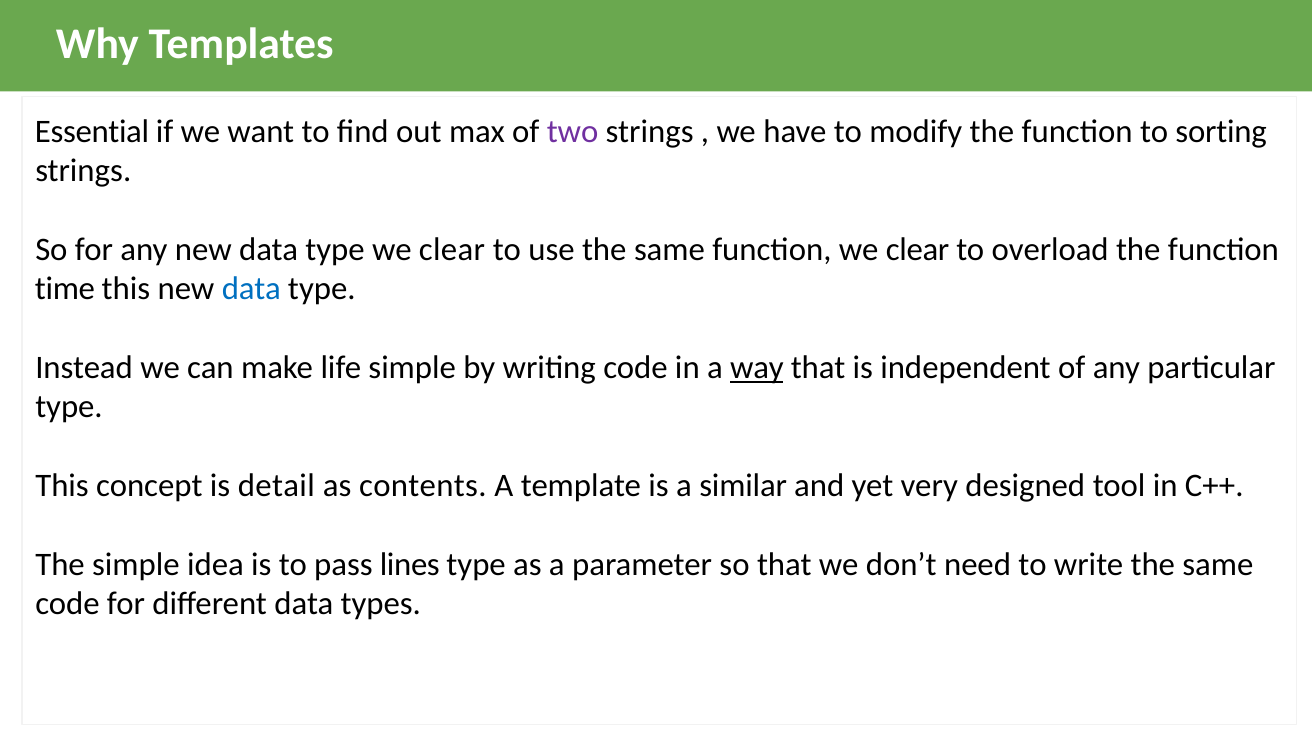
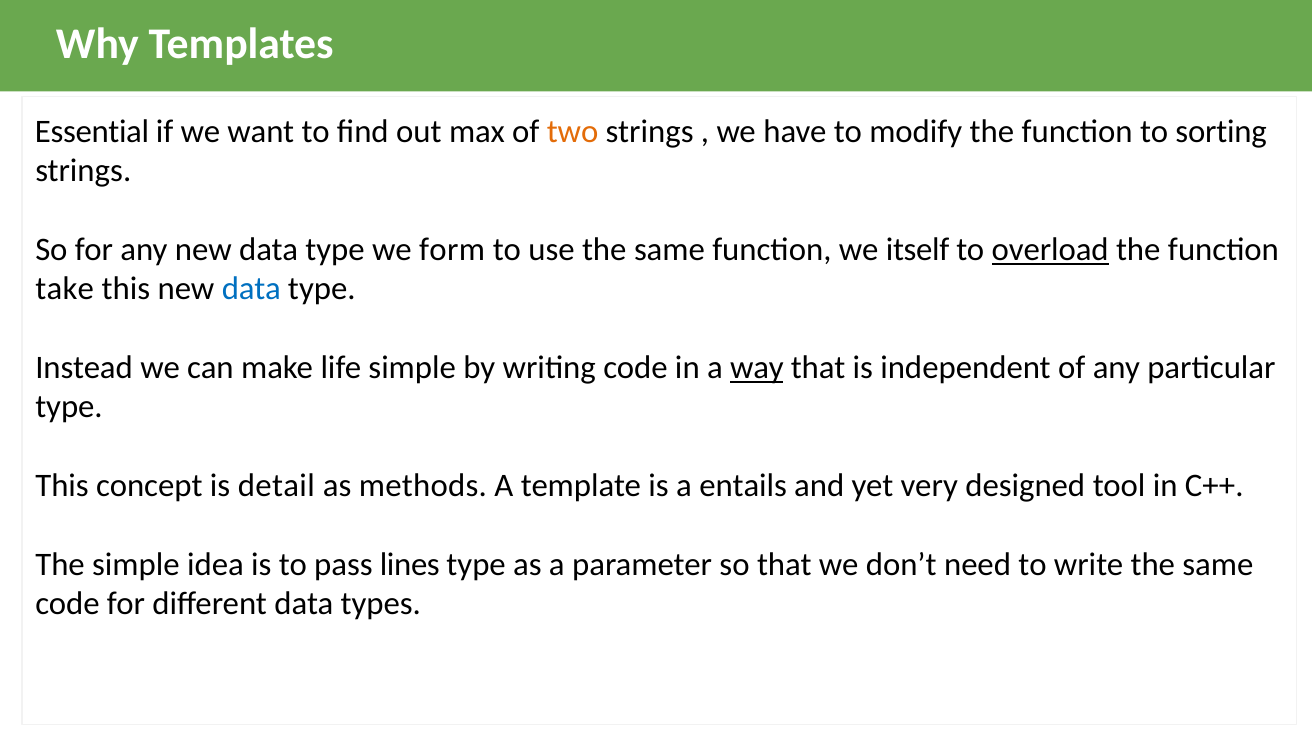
two colour: purple -> orange (573, 131)
type we clear: clear -> form (452, 249)
function we clear: clear -> itself (918, 249)
overload underline: none -> present (1050, 249)
time: time -> take (65, 289)
contents: contents -> methods (423, 486)
similar: similar -> entails (743, 486)
